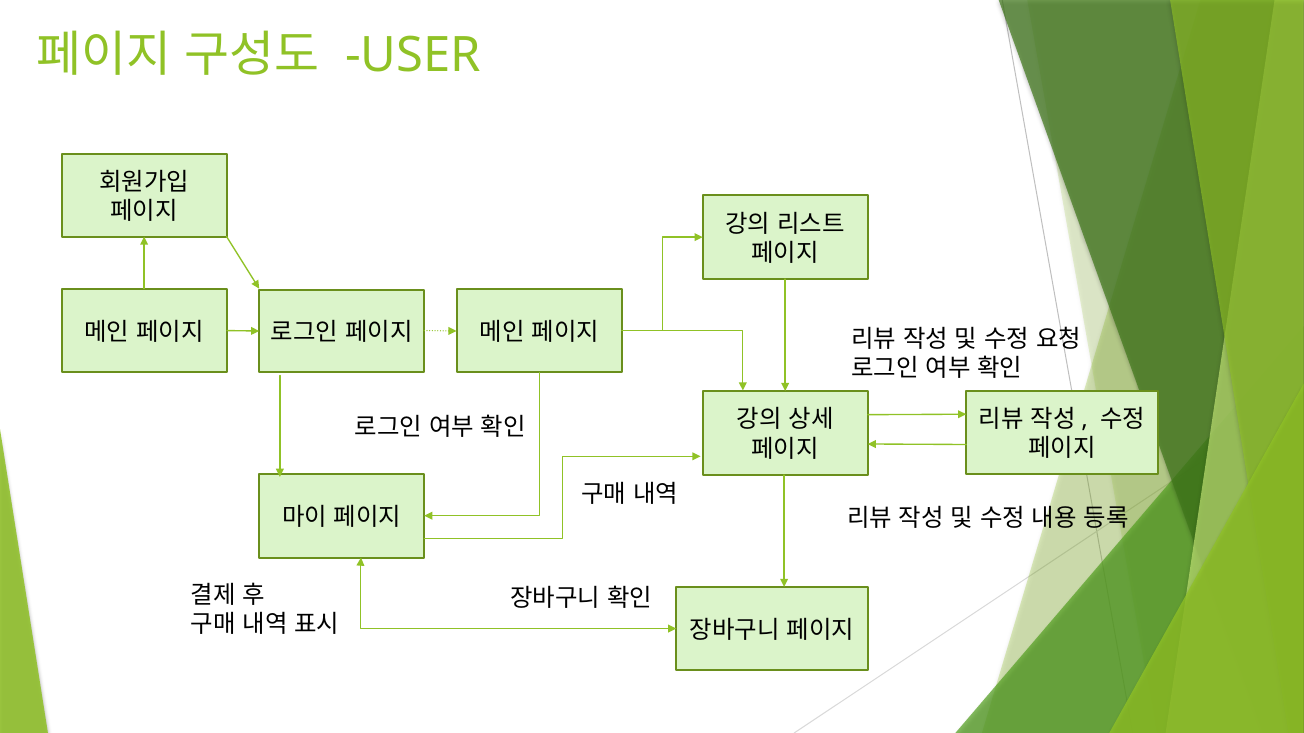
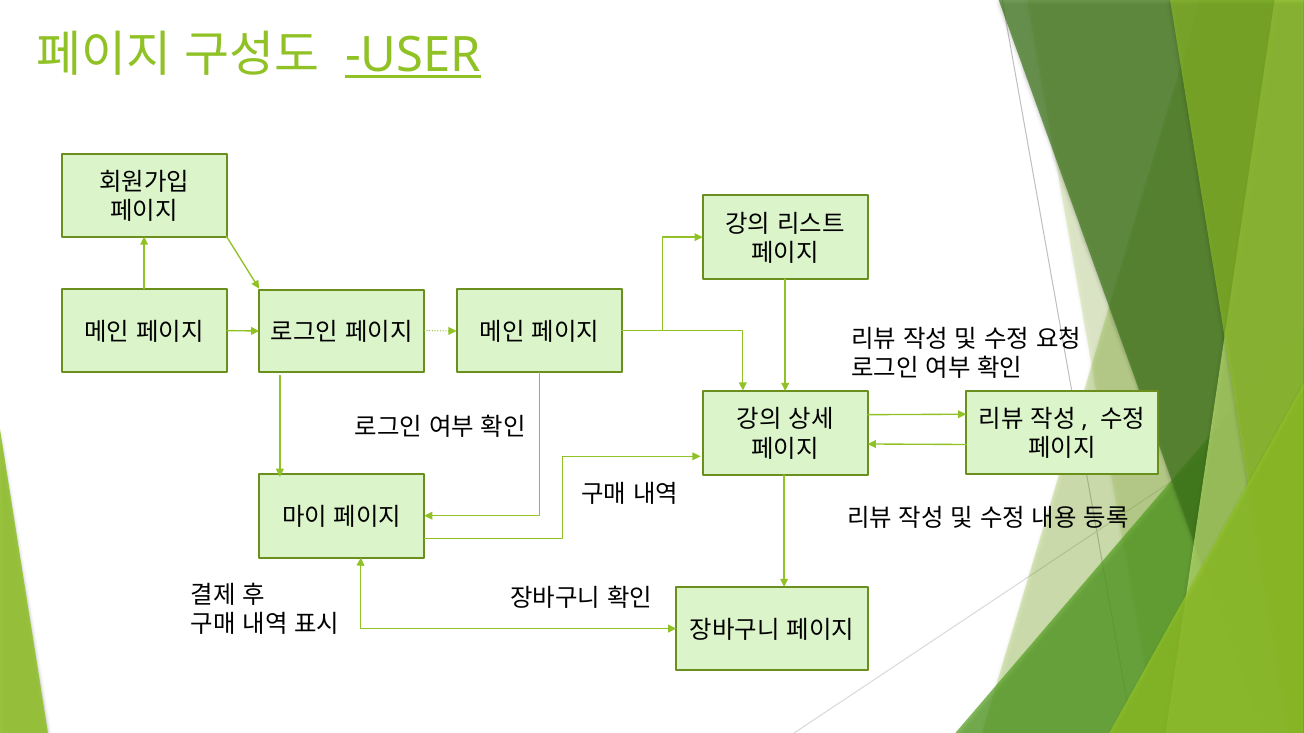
USER underline: none -> present (413, 55)
